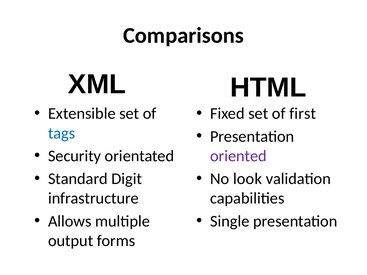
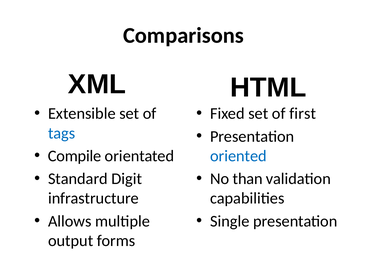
Security: Security -> Compile (75, 156)
oriented colour: purple -> blue (238, 156)
look: look -> than (248, 179)
